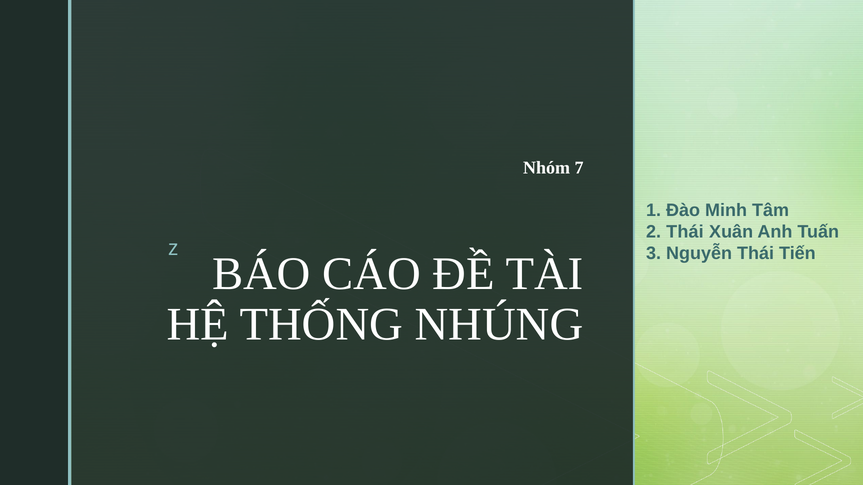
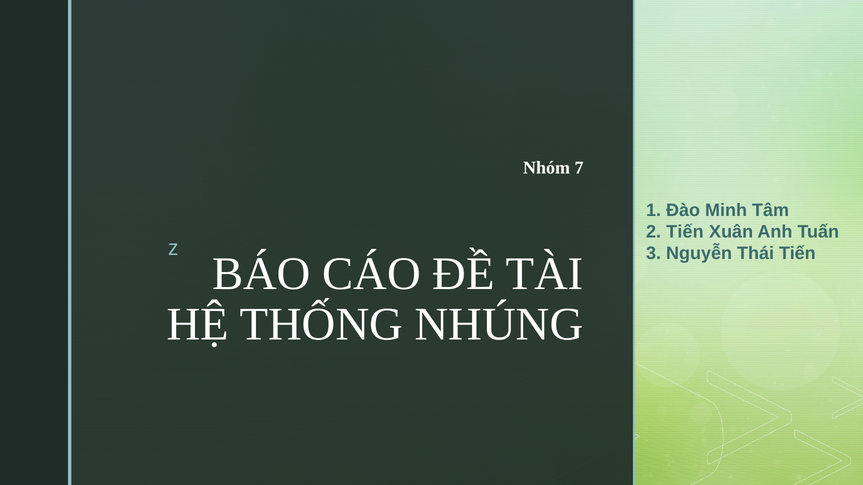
2 Thái: Thái -> Tiến (685, 232)
